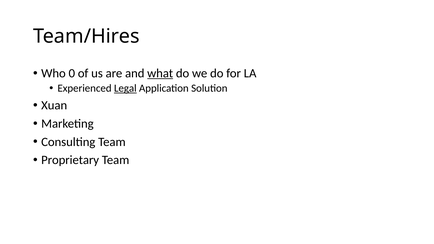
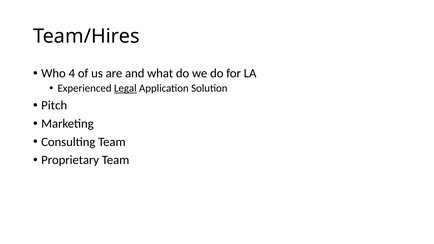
0: 0 -> 4 (72, 73)
what underline: present -> none (160, 73)
Xuan: Xuan -> Pitch (54, 106)
